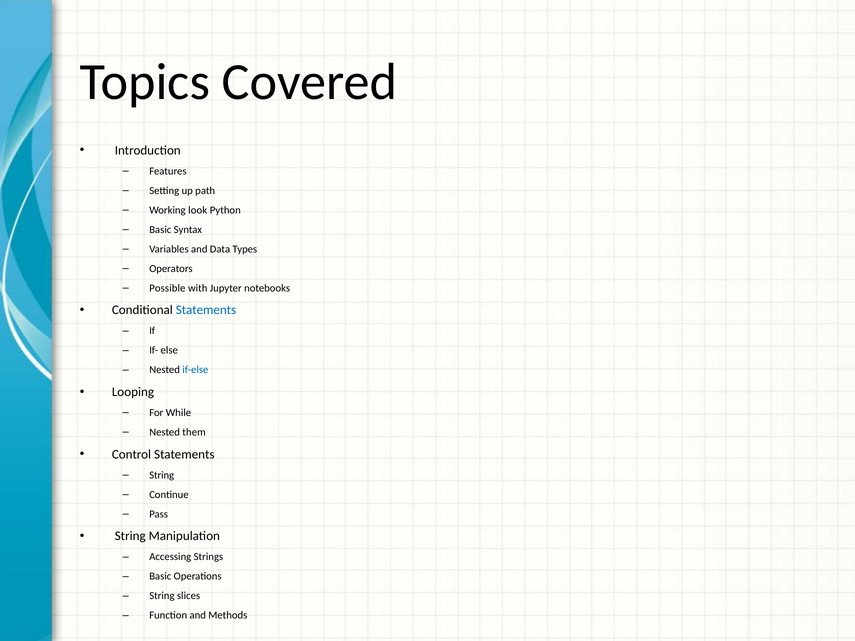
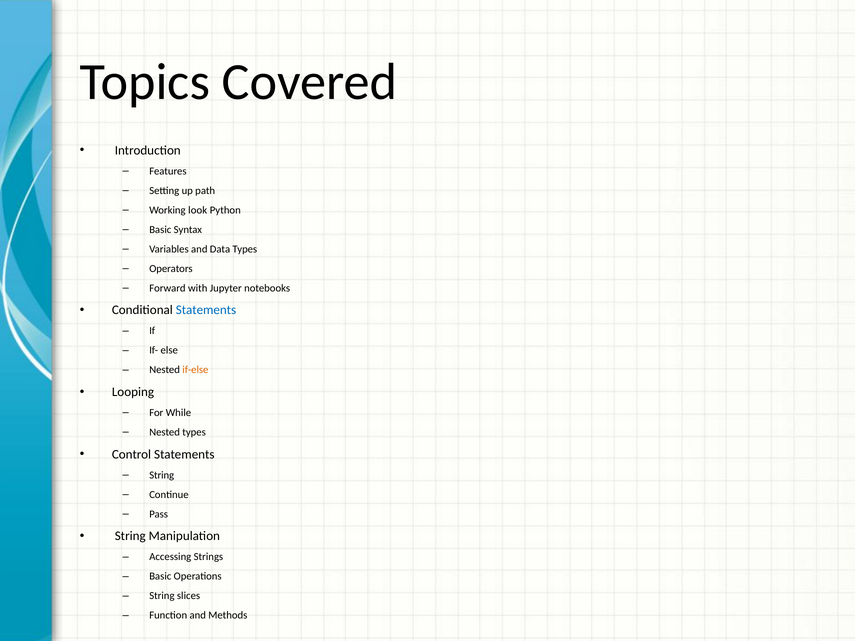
Possible: Possible -> Forward (167, 288)
if-else colour: blue -> orange (195, 370)
Nested them: them -> types (194, 432)
